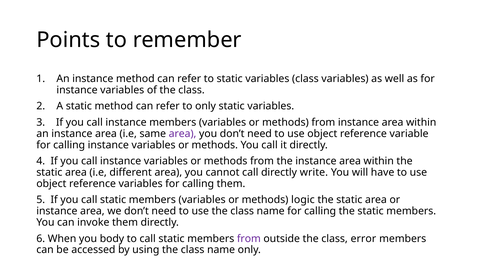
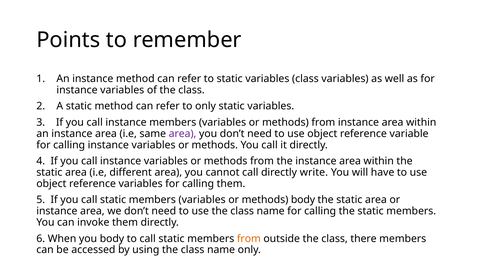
methods logic: logic -> body (303, 200)
from colour: purple -> orange (249, 239)
error: error -> there (364, 239)
